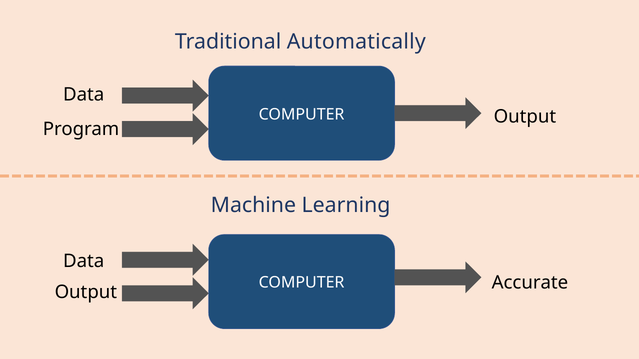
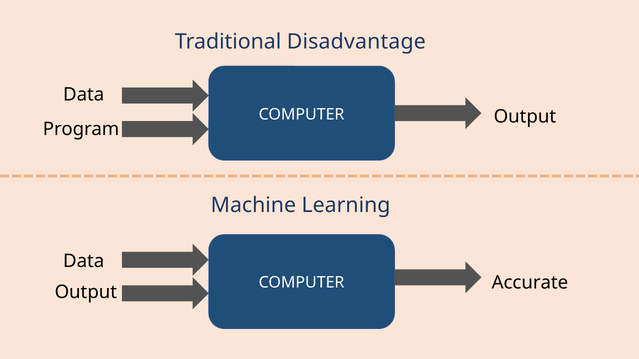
Automatically: Automatically -> Disadvantage (356, 42)
